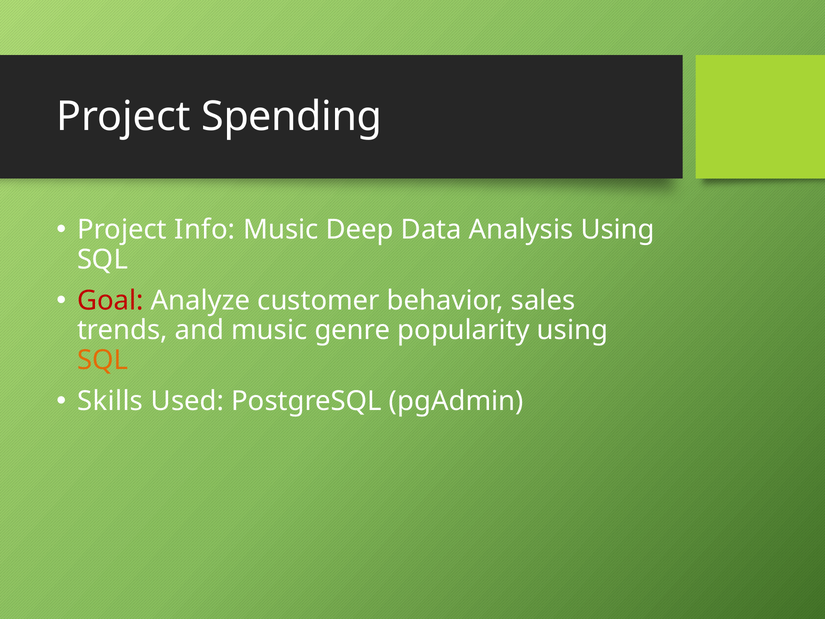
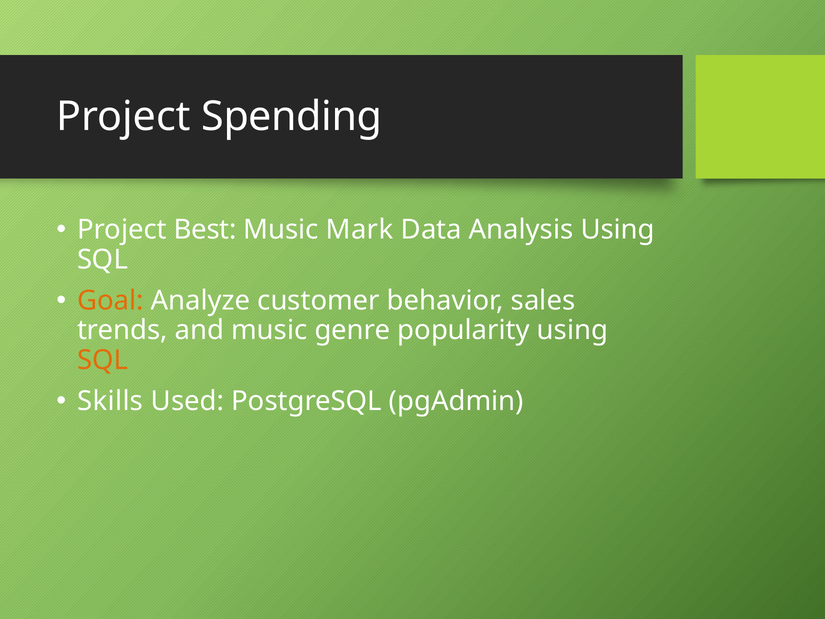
Info: Info -> Best (205, 230)
Deep: Deep -> Mark (360, 230)
Goal colour: red -> orange (110, 300)
